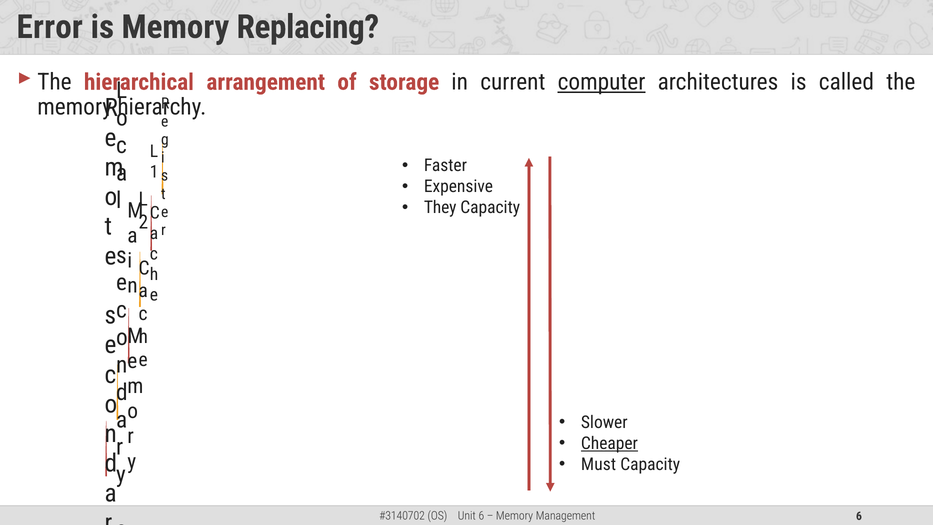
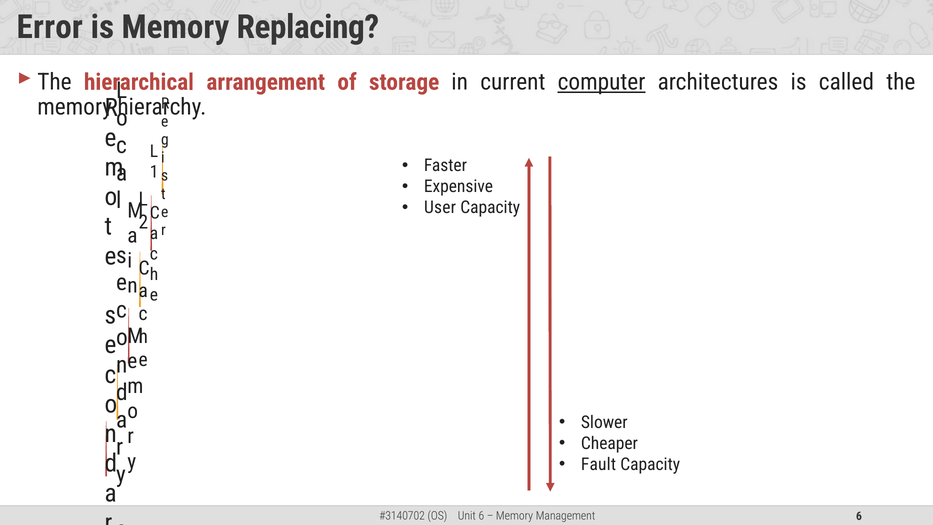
They: They -> User (440, 208)
Cheaper underline: present -> none (609, 443)
Must: Must -> Fault (599, 464)
